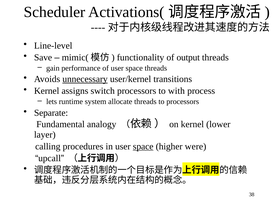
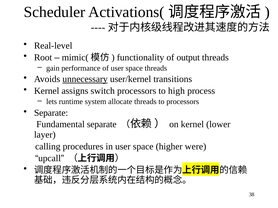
Line-level: Line-level -> Real-level (53, 46)
Save: Save -> Root (43, 58)
with: with -> high (176, 91)
Fundamental analogy: analogy -> separate (102, 125)
space underline: present -> none (143, 147)
